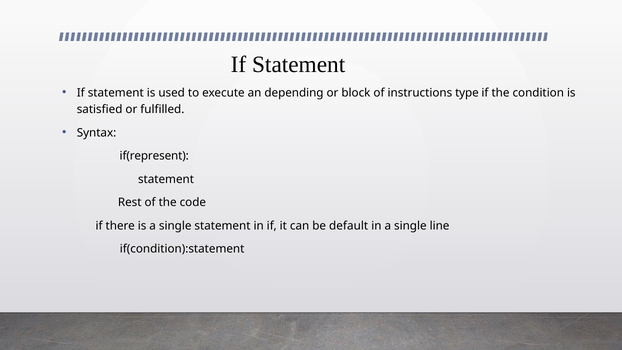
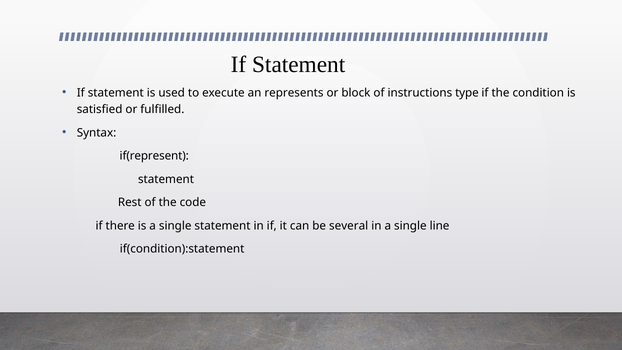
depending: depending -> represents (294, 93)
default: default -> several (349, 226)
